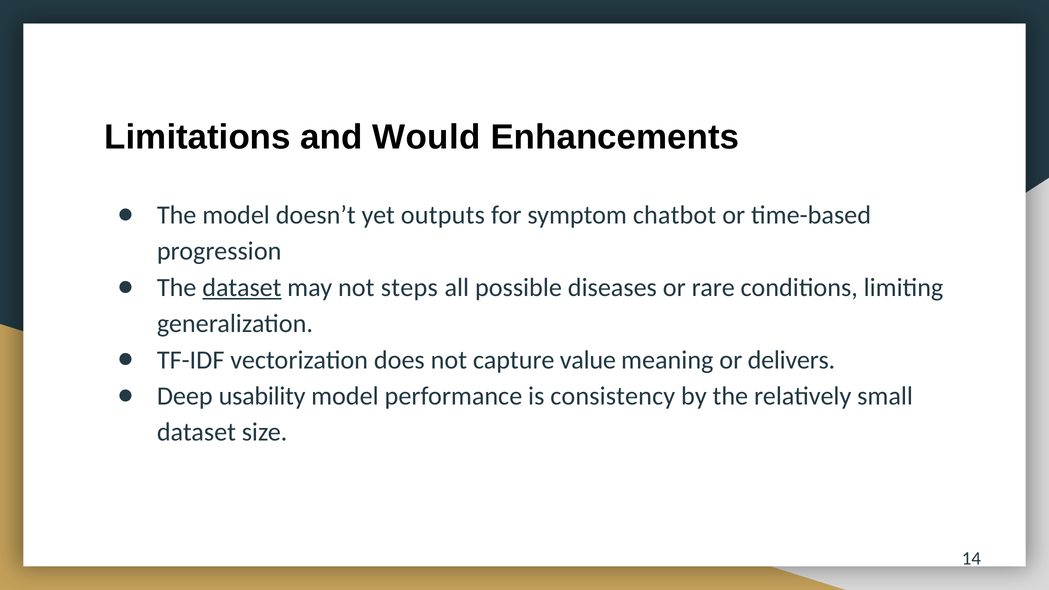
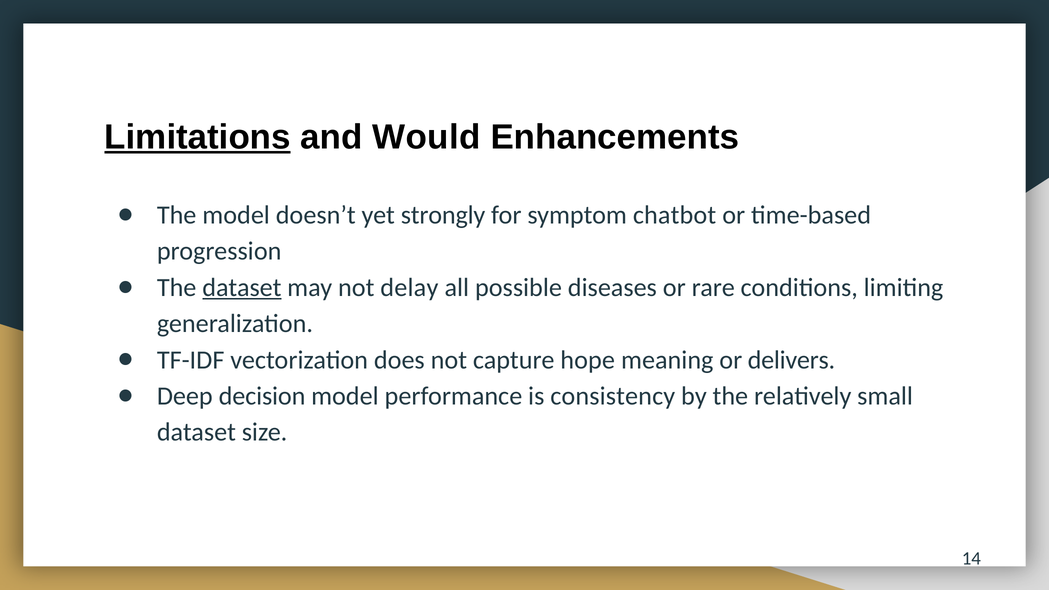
Limitations underline: none -> present (198, 137)
outputs: outputs -> strongly (443, 215)
steps: steps -> delay (409, 288)
value: value -> hope (588, 360)
usability: usability -> decision (262, 396)
